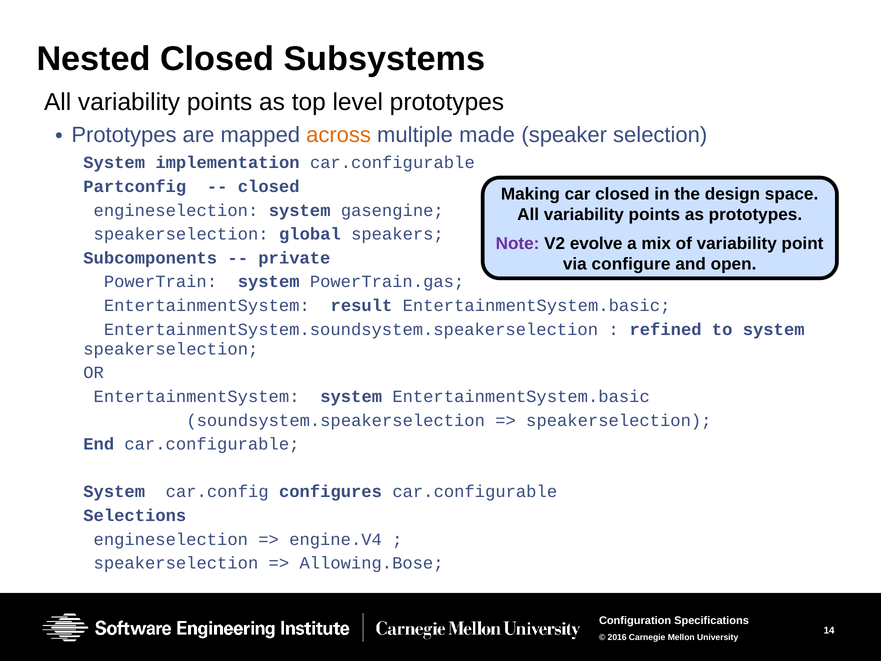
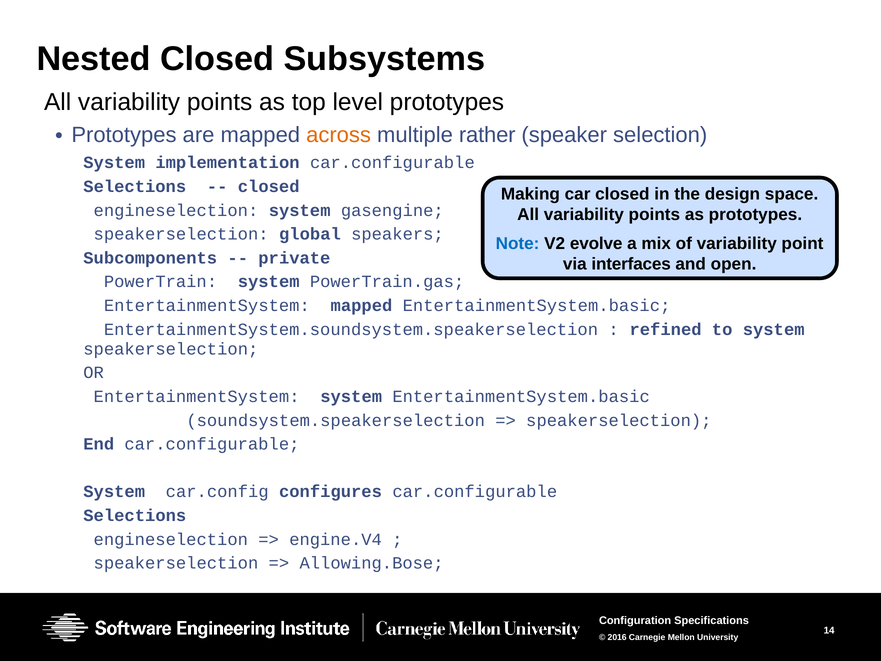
made: made -> rather (487, 135)
Partconfig: Partconfig -> Selections (135, 187)
Note colour: purple -> blue (518, 244)
configure: configure -> interfaces (631, 264)
EntertainmentSystem result: result -> mapped (361, 306)
